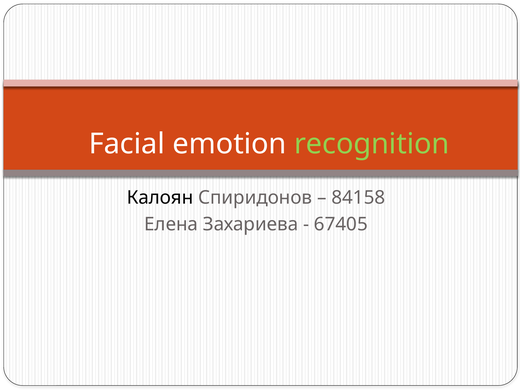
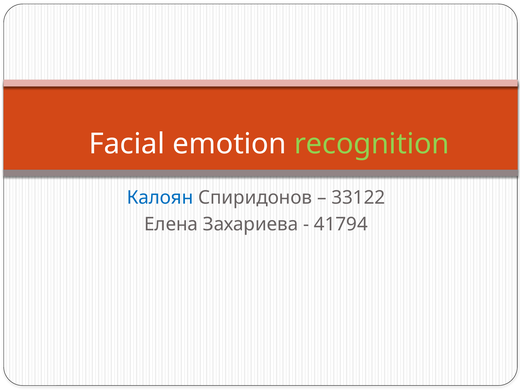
Калоян colour: black -> blue (160, 198)
84158: 84158 -> 33122 (358, 198)
67405: 67405 -> 41794 (341, 224)
